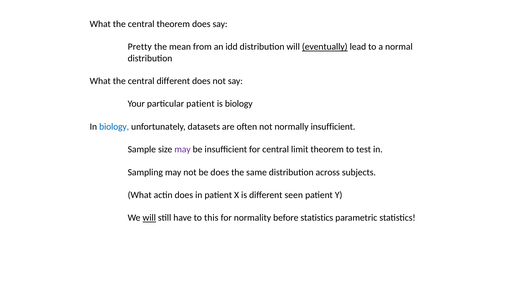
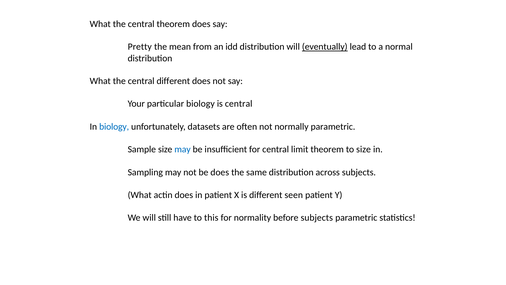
particular patient: patient -> biology (200, 104)
is biology: biology -> central (239, 104)
normally insufficient: insufficient -> parametric (333, 126)
may colour: purple -> blue (183, 149)
to test: test -> size (364, 149)
will underline: present -> none (149, 218)
before statistics: statistics -> subjects (317, 218)
